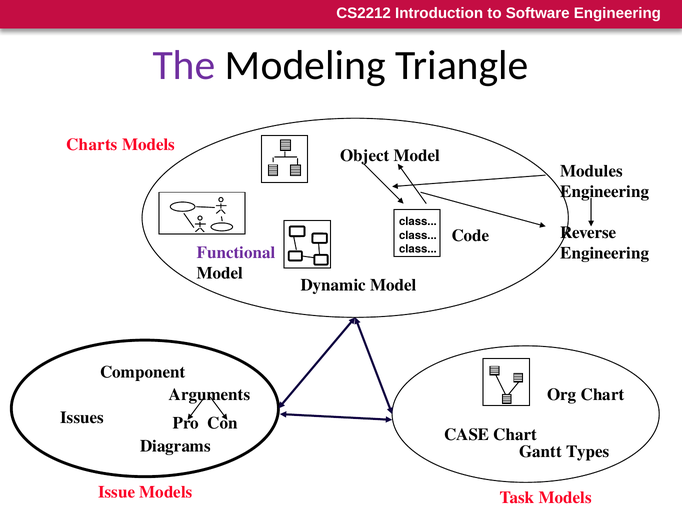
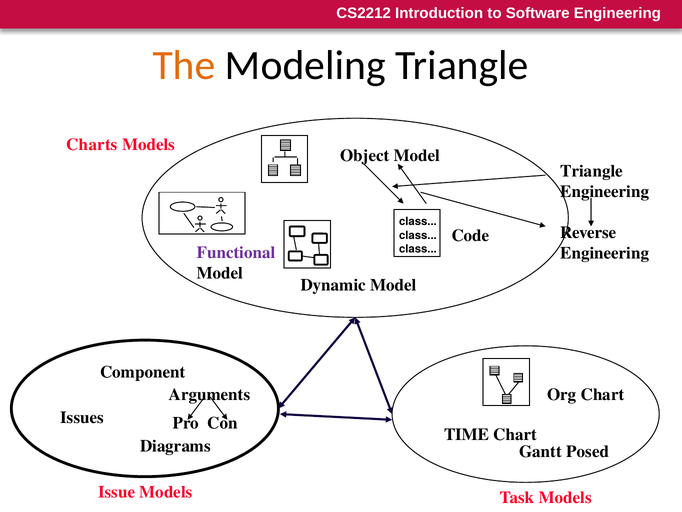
The colour: purple -> orange (184, 65)
Modules: Modules -> Triangle (592, 171)
CASE: CASE -> TIME (467, 434)
Types: Types -> Posed (588, 451)
